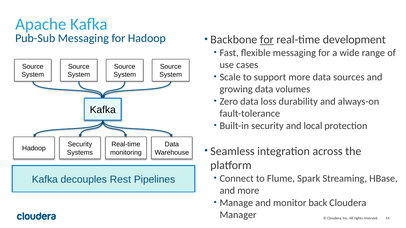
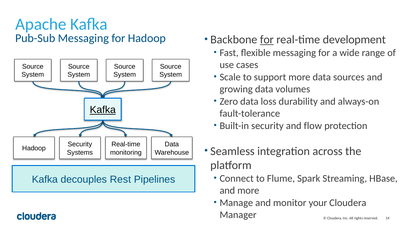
Kafka underline: none -> present (103, 110)
local: local -> flow (313, 126)
back: back -> your (318, 203)
